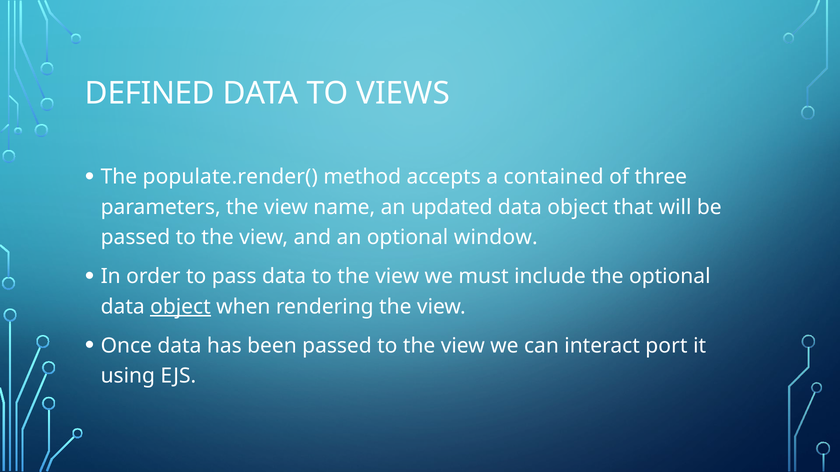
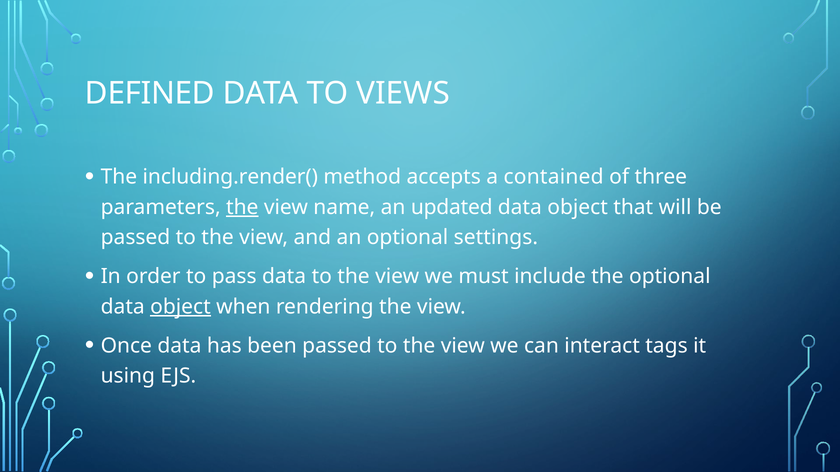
populate.render(: populate.render( -> including.render( (230, 177)
the underline: none -> present (242, 207)
window: window -> settings (496, 238)
port: port -> tags (666, 346)
